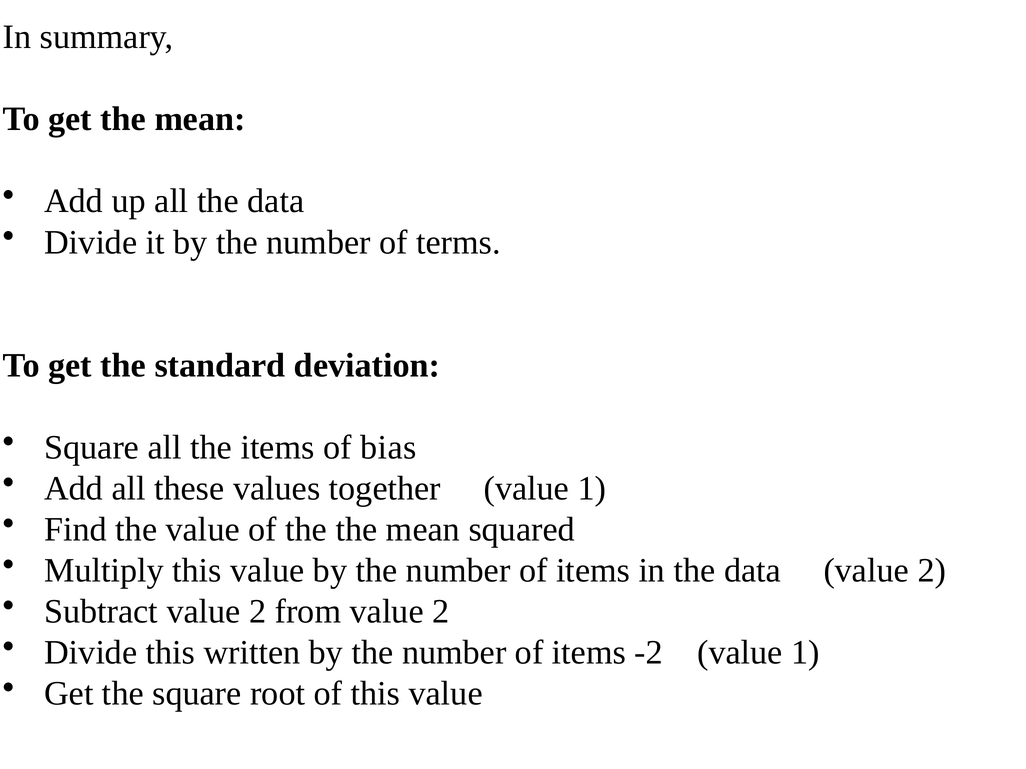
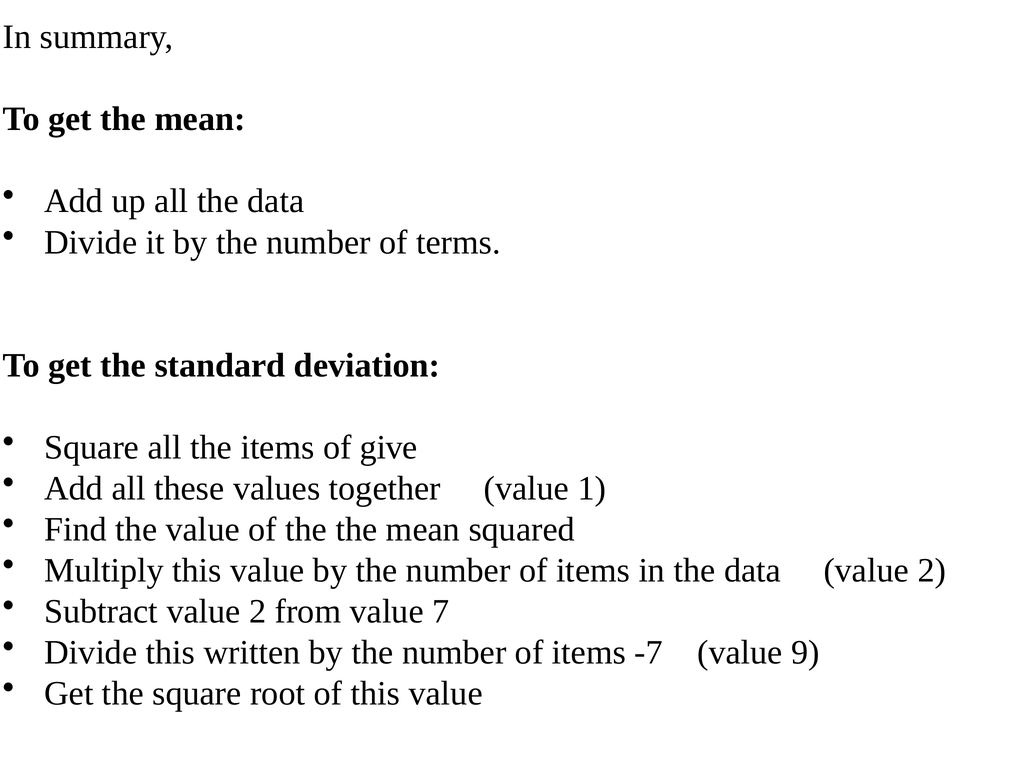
bias: bias -> give (389, 448)
from value 2: 2 -> 7 (441, 612)
-2: -2 -> -7 (649, 653)
1: 1 -> 9 (805, 653)
